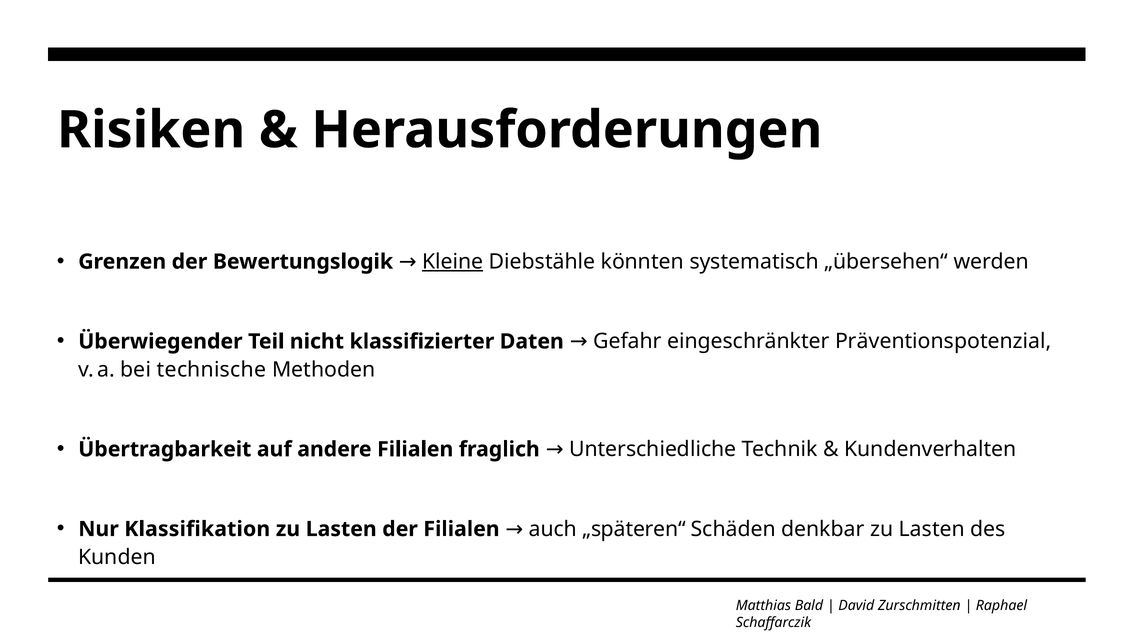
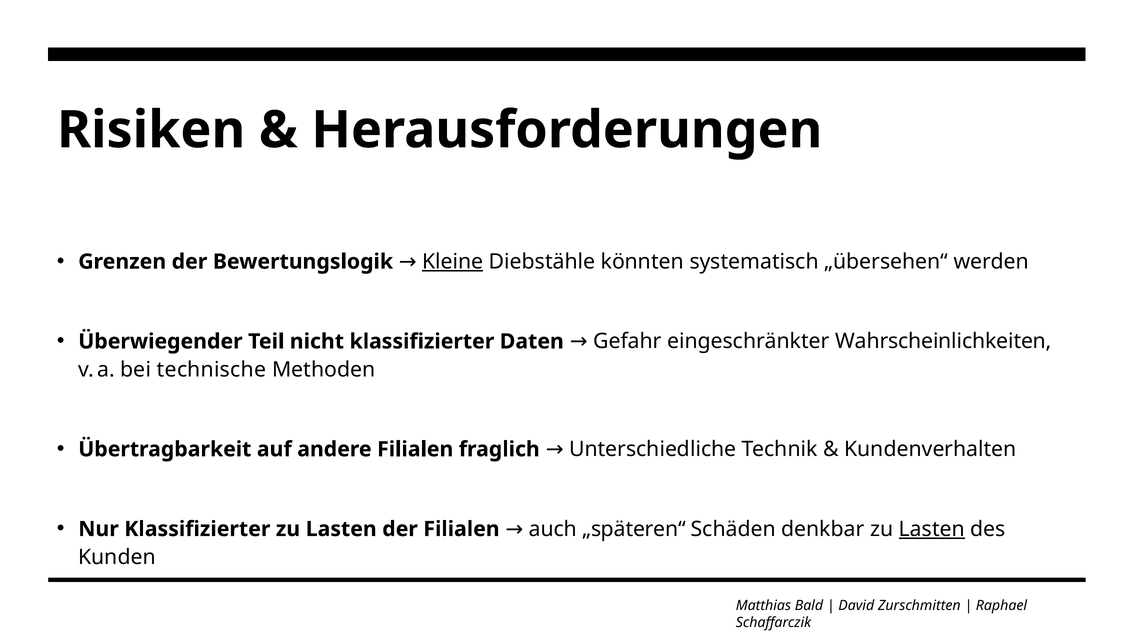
Präventionspotenzial: Präventionspotenzial -> Wahrscheinlichkeiten (943, 341)
Nur Klassifikation: Klassifikation -> Klassifizierter (197, 529)
Lasten underline: none -> present (932, 529)
